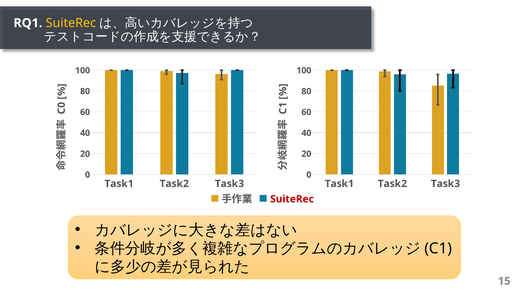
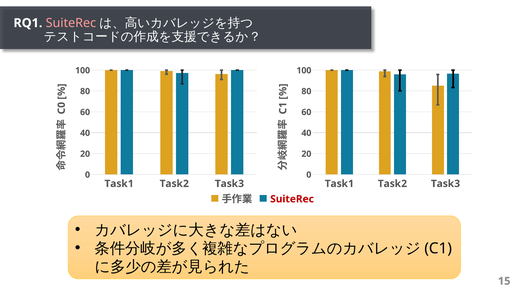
SuiteRec colour: yellow -> pink (71, 23)
